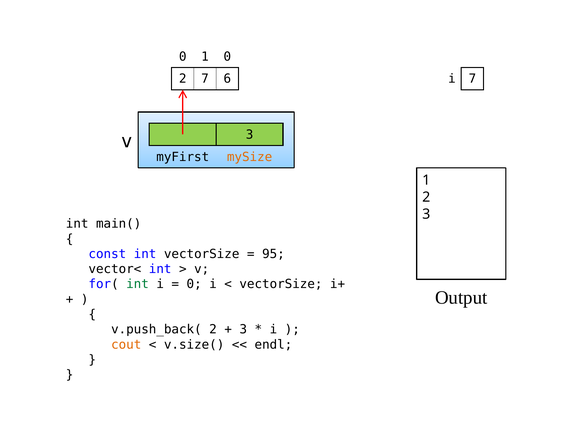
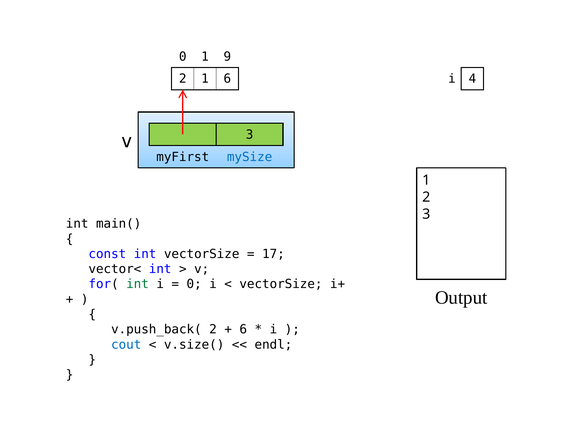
1 0: 0 -> 9 (227, 56)
2 7: 7 -> 1 (205, 79)
i 7: 7 -> 4 (472, 79)
mySize colour: orange -> blue (250, 157)
95: 95 -> 17 (273, 254)
3: 3 -> 6 (243, 329)
cout colour: orange -> blue (126, 344)
